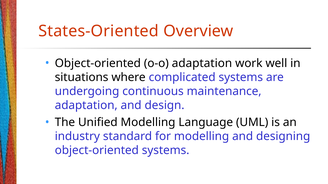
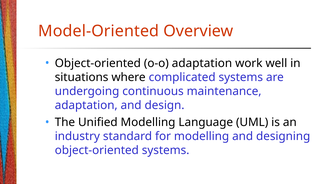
States-Oriented: States-Oriented -> Model-Oriented (99, 31)
